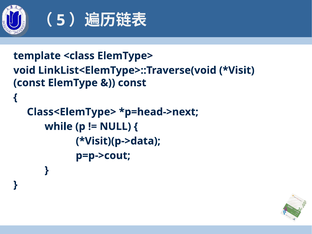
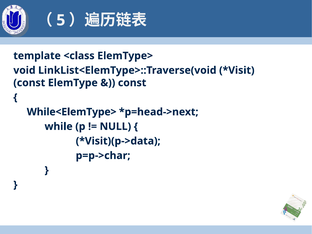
Class<ElemType>: Class<ElemType> -> While<ElemType> (72, 112)
p=p->cout: p=p->cout -> p=p->char (103, 156)
